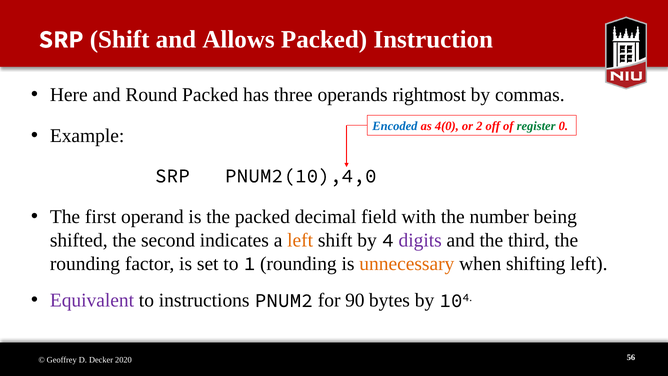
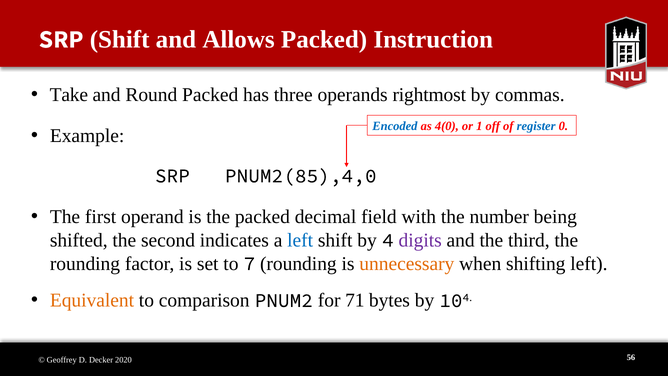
Here: Here -> Take (69, 95)
2: 2 -> 1 (479, 126)
register colour: green -> blue (536, 126)
PNUM2(10),4,0: PNUM2(10),4,0 -> PNUM2(85),4,0 (301, 176)
left colour: orange -> blue (300, 240)
1: 1 -> 7 (249, 263)
Equivalent colour: purple -> orange (92, 300)
instructions: instructions -> comparison (204, 300)
90: 90 -> 71 (355, 300)
